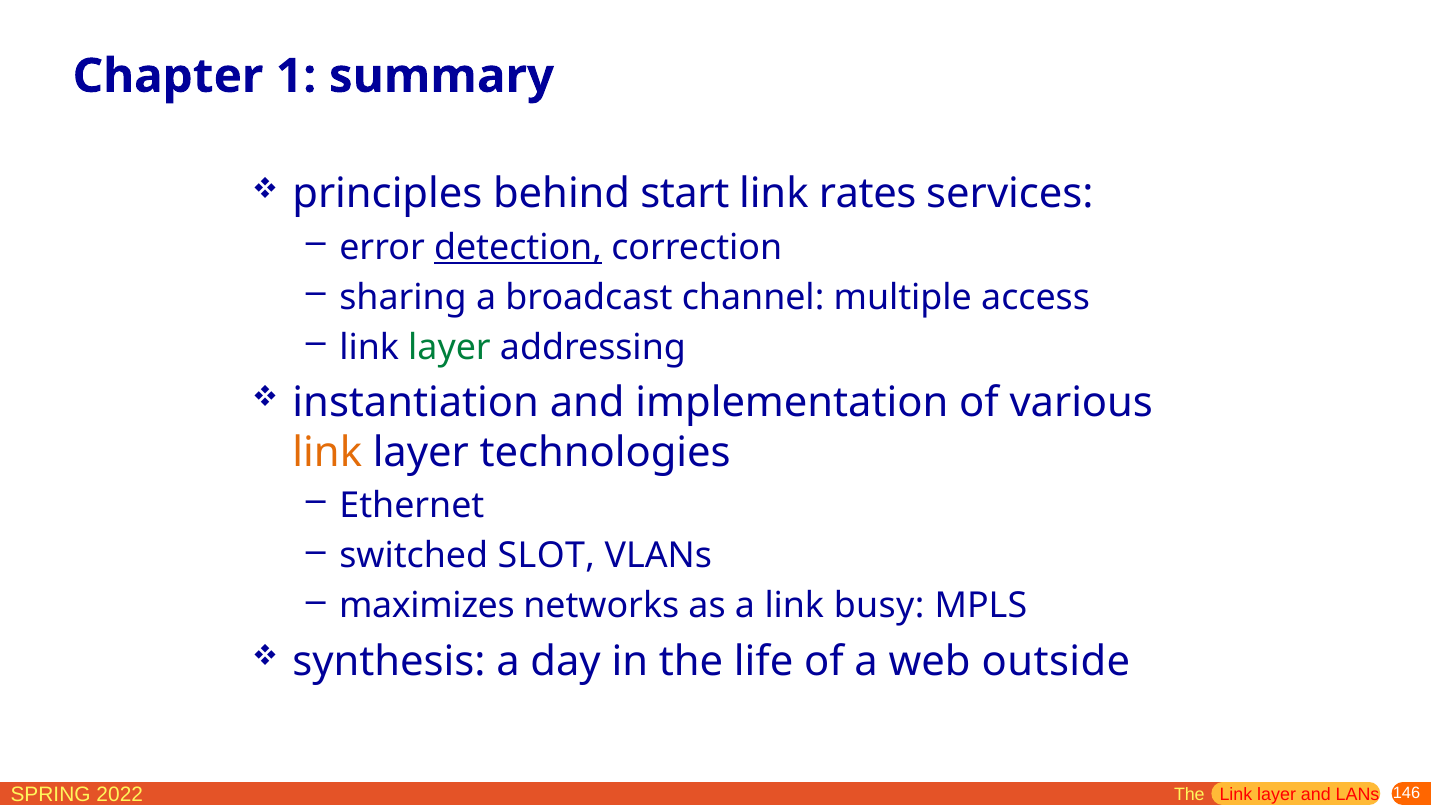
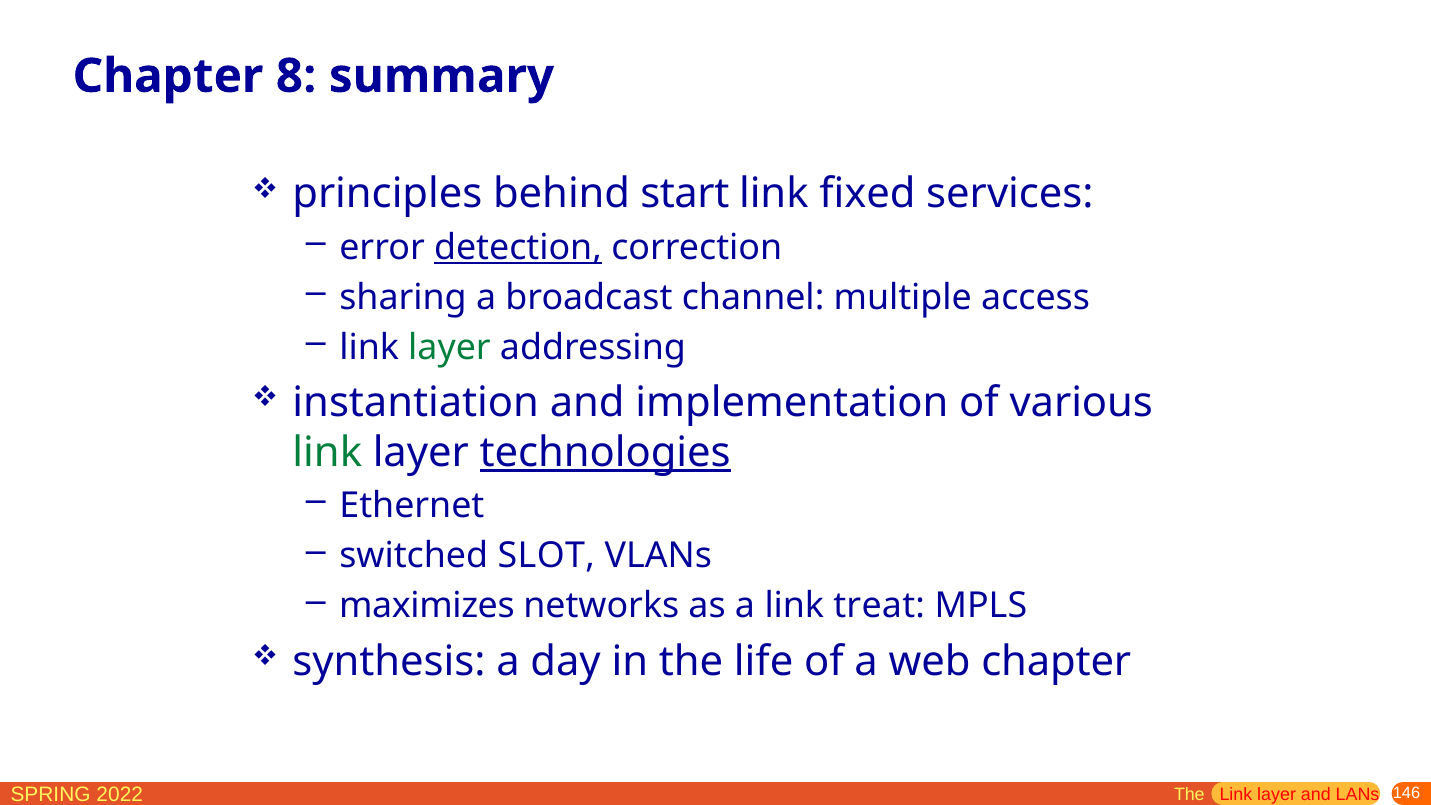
1: 1 -> 8 (296, 76)
rates: rates -> fixed (867, 194)
link colour: orange -> green (327, 453)
technologies underline: none -> present (605, 453)
busy: busy -> treat (879, 606)
web outside: outside -> chapter (1056, 661)
